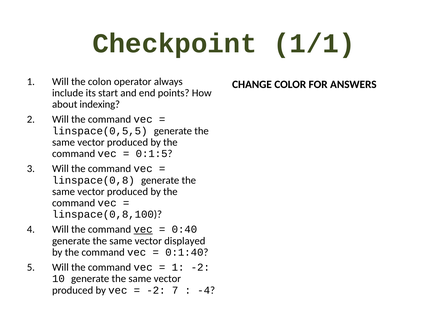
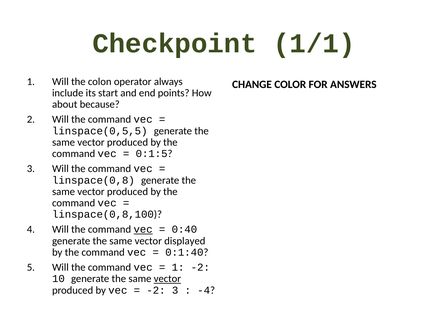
about indexing: indexing -> because (100, 104)
vector underline: none -> present (167, 279)
-2 7: 7 -> 3 (175, 290)
